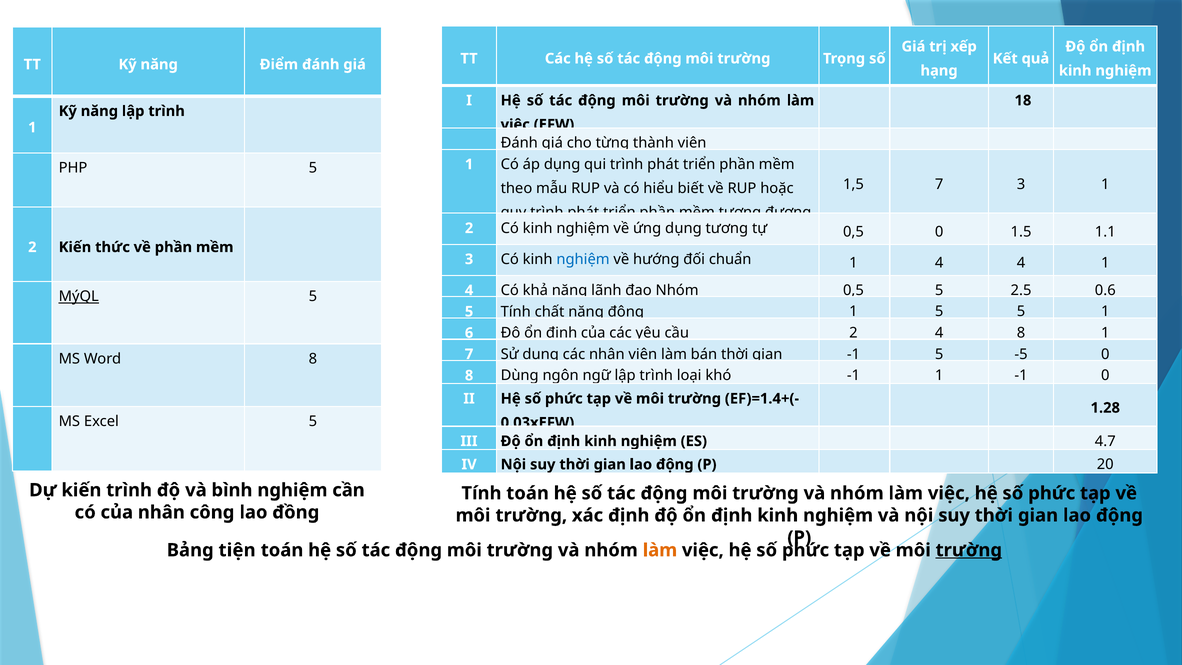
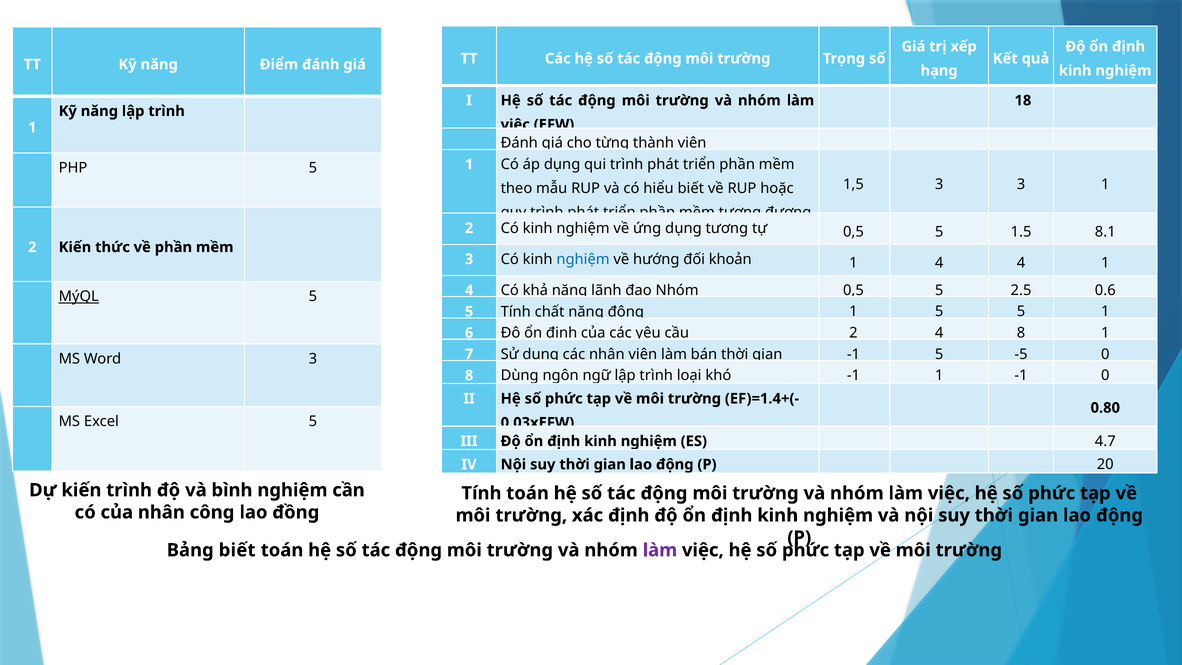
1,5 7: 7 -> 3 (939, 184)
tự 0,5 0: 0 -> 5 (939, 232)
1.1: 1.1 -> 8.1 (1105, 232)
chuẩn: chuẩn -> khoản (730, 259)
Word 8: 8 -> 3 (313, 359)
1.28: 1.28 -> 0.80 (1105, 408)
Bảng tiện: tiện -> biết (237, 550)
làm colour: orange -> purple (660, 550)
trường underline: present -> none (969, 550)
